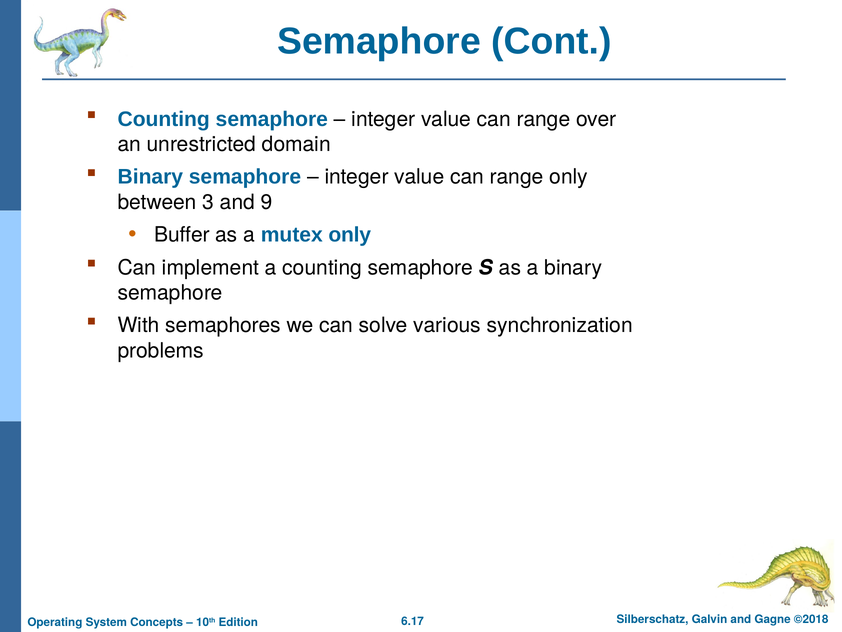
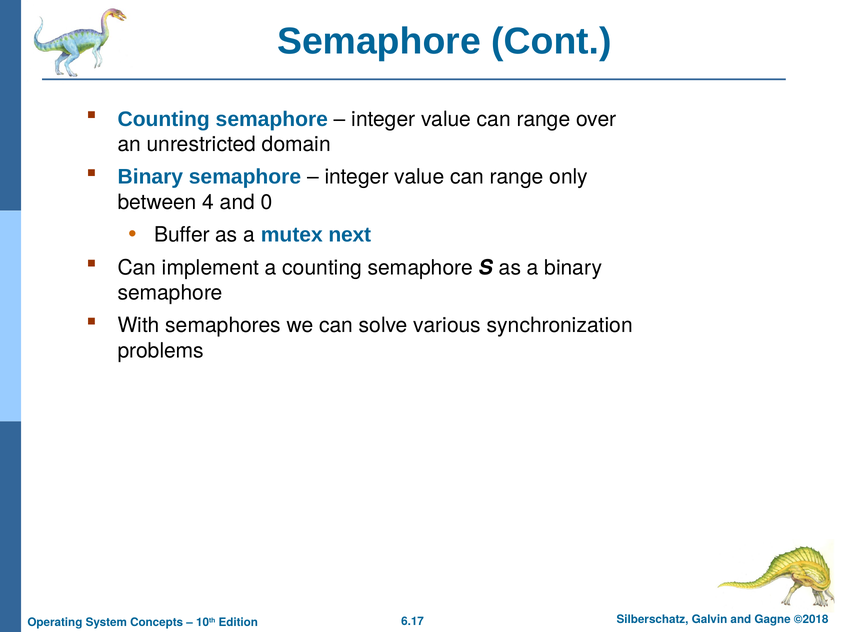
3: 3 -> 4 (208, 202)
9: 9 -> 0 (267, 202)
mutex only: only -> next (350, 235)
